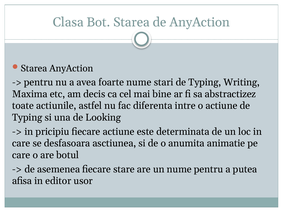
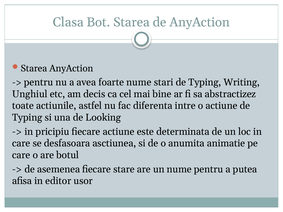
Maxima: Maxima -> Unghiul (30, 94)
